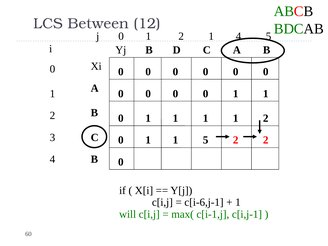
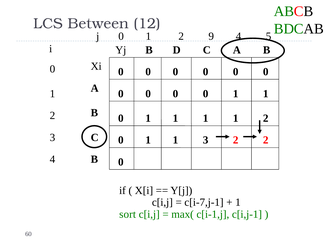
0 1 2 1: 1 -> 9 (211, 36)
1 5: 5 -> 3 (206, 140)
c[i-6,j-1: c[i-6,j-1 -> c[i-7,j-1 (204, 202)
will: will -> sort (128, 214)
